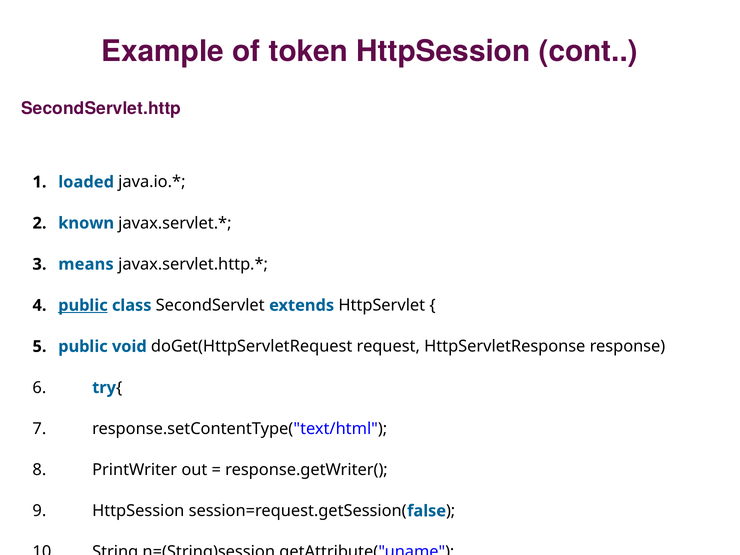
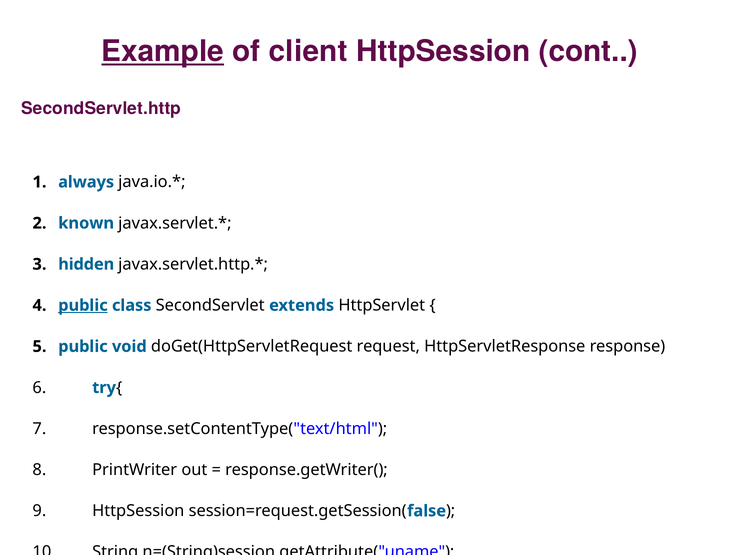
Example underline: none -> present (163, 52)
token: token -> client (308, 52)
loaded: loaded -> always (86, 182)
means: means -> hidden (86, 264)
